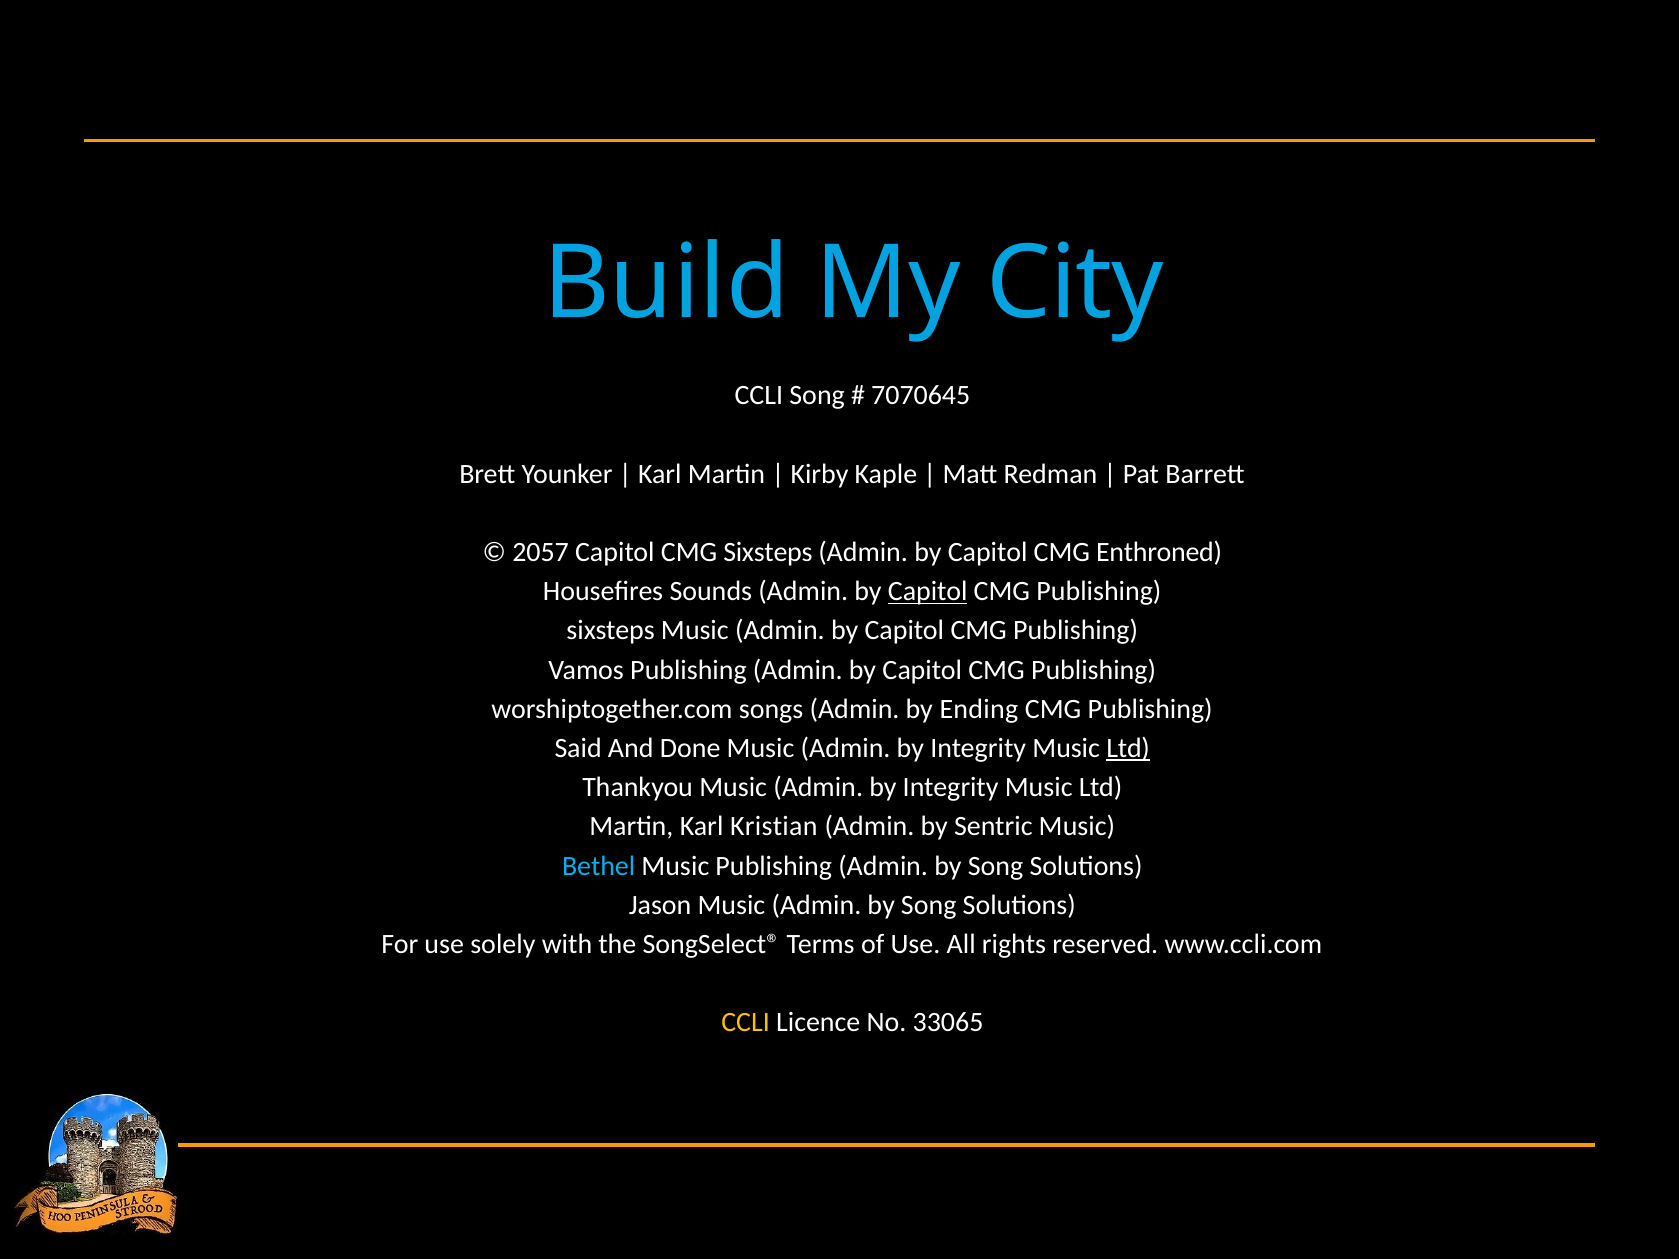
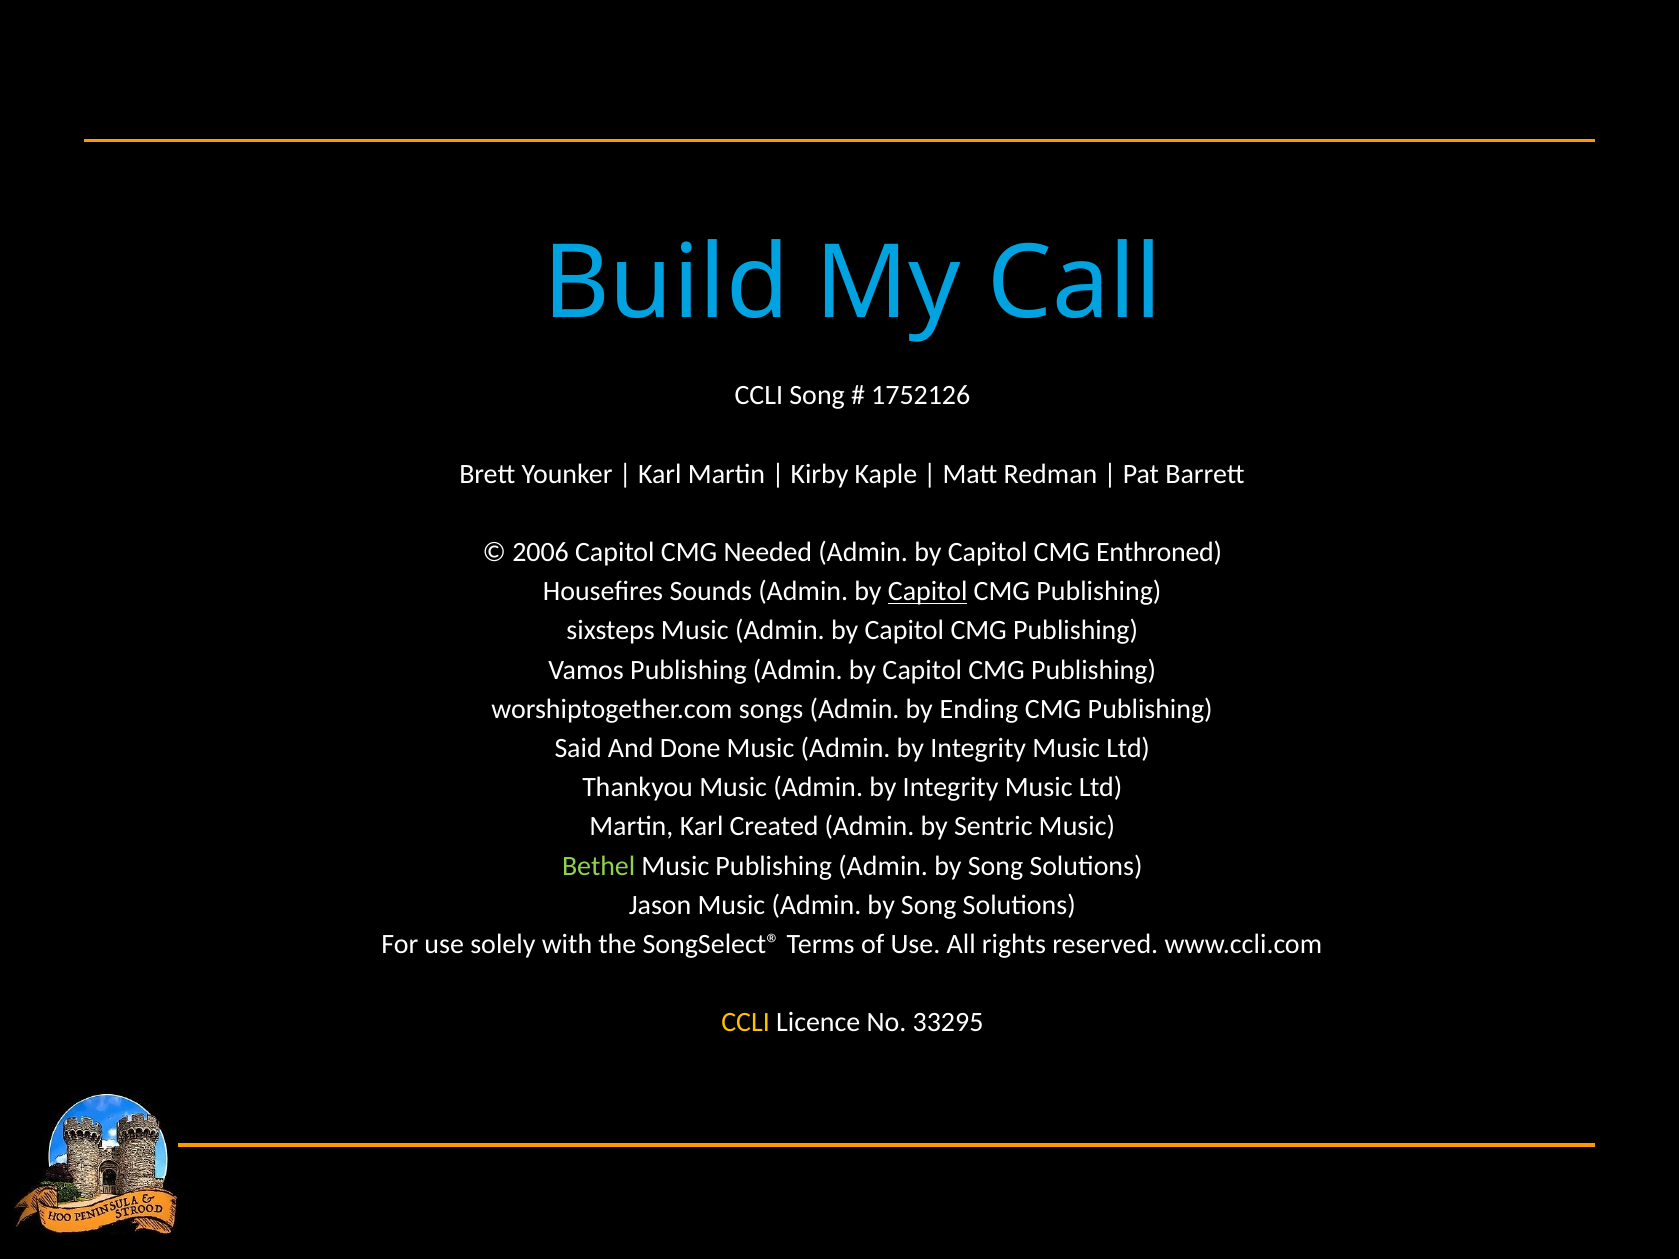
City: City -> Call (1075, 283)
7070645: 7070645 -> 1752126 (921, 396)
2057: 2057 -> 2006 (541, 552)
CMG Sixsteps: Sixsteps -> Needed (768, 552)
Ltd underline: present -> none (1128, 748)
Kristian: Kristian -> Created (774, 827)
Bethel colour: light blue -> light green (599, 866)
33065: 33065 -> 33295 (948, 1023)
